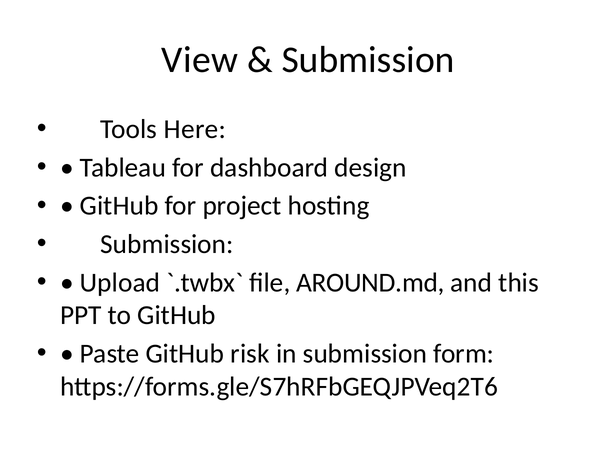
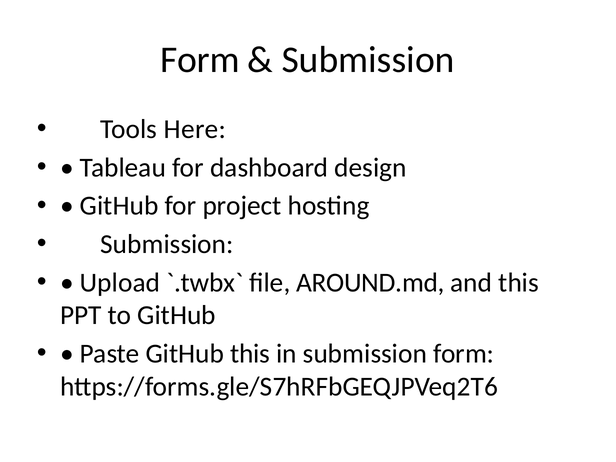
View: View -> Form (200, 60)
GitHub risk: risk -> this (250, 354)
